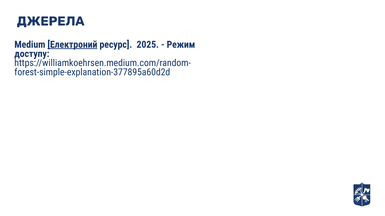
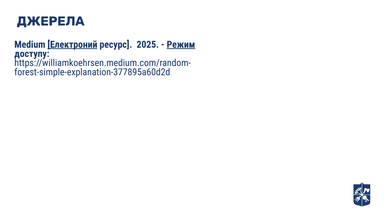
Режим underline: none -> present (181, 45)
